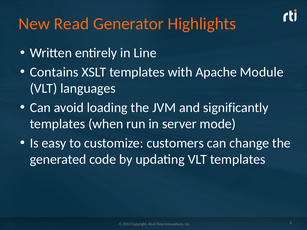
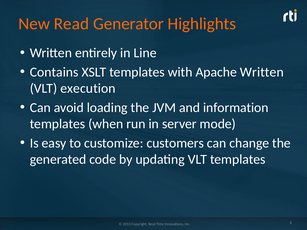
Apache Module: Module -> Written (262, 72)
languages: languages -> execution (88, 89)
significantly: significantly -> information (236, 108)
